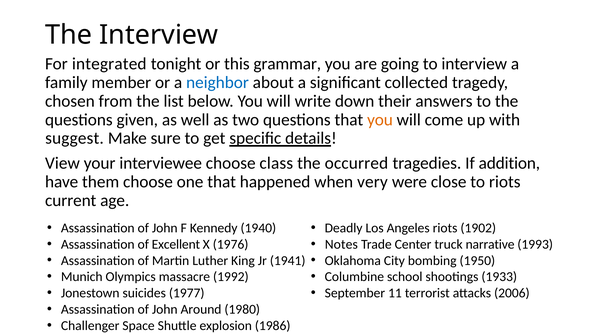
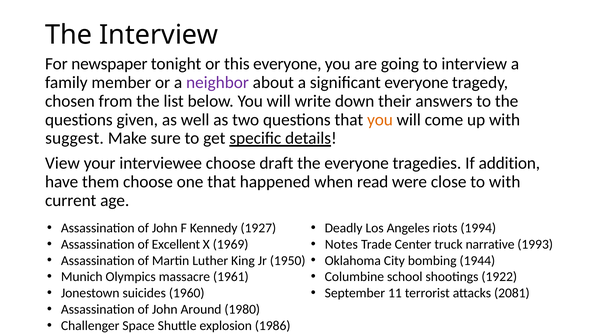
integrated: integrated -> newspaper (109, 64)
this grammar: grammar -> everyone (287, 64)
neighbor colour: blue -> purple (217, 82)
significant collected: collected -> everyone (416, 82)
class: class -> draft (276, 163)
the occurred: occurred -> everyone (357, 163)
very: very -> read (373, 181)
to riots: riots -> with (505, 181)
1940: 1940 -> 1927 (258, 228)
1902: 1902 -> 1994 (478, 228)
1976: 1976 -> 1969 (231, 244)
1941: 1941 -> 1950 (288, 260)
1950: 1950 -> 1944 (477, 260)
1992: 1992 -> 1961 (231, 276)
1933: 1933 -> 1922 (499, 276)
1977: 1977 -> 1960 (187, 293)
2006: 2006 -> 2081 (512, 293)
